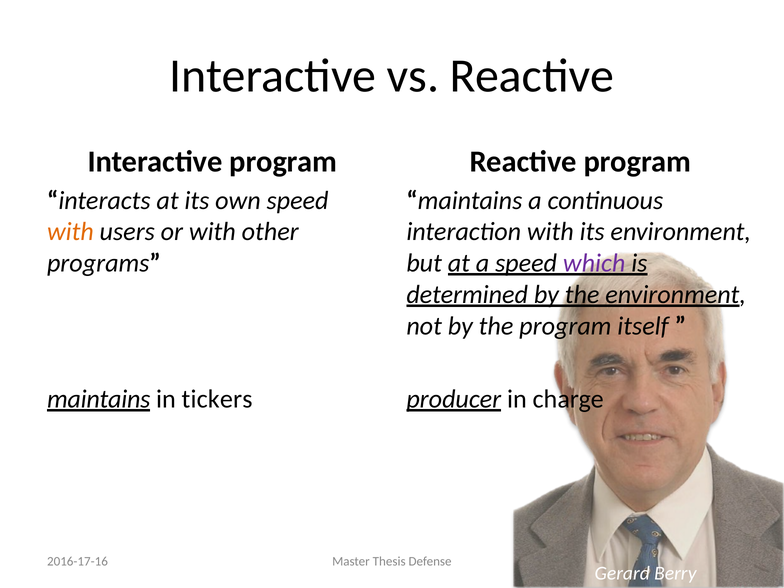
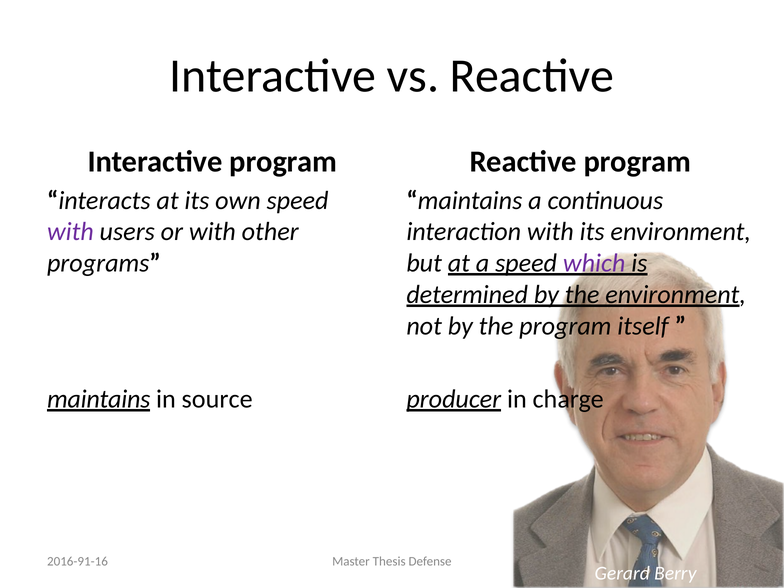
with colour: orange -> purple (70, 232)
tickers: tickers -> source (217, 399)
2016-17-16: 2016-17-16 -> 2016-91-16 (77, 562)
